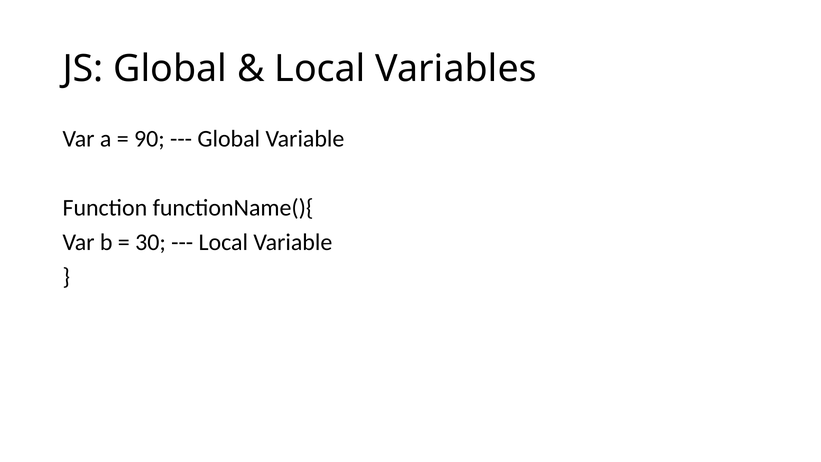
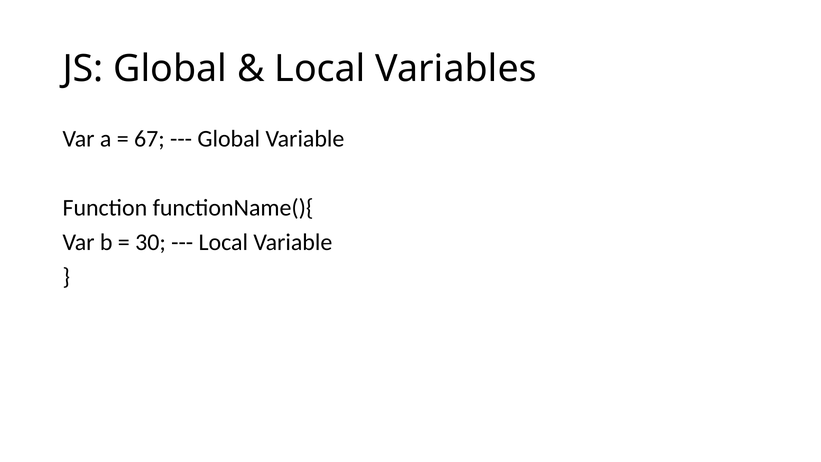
90: 90 -> 67 (149, 139)
